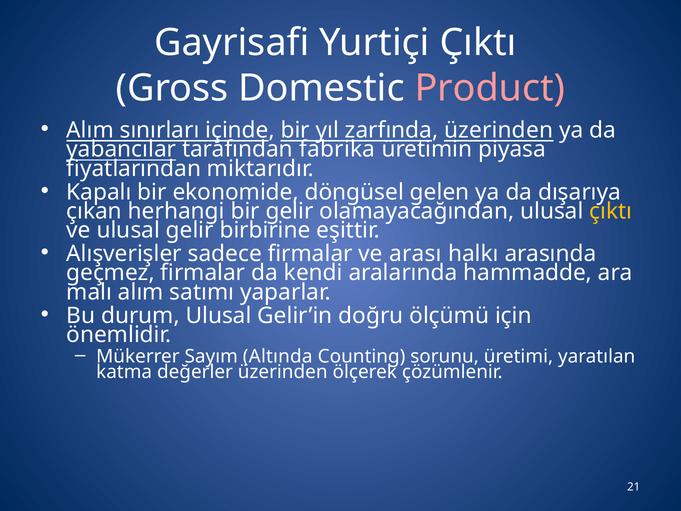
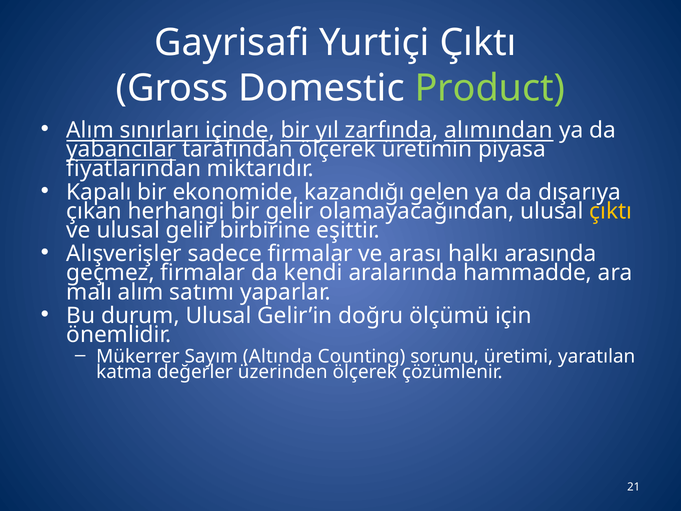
Product colour: pink -> light green (490, 88)
zarfında üzerinden: üzerinden -> alımından (499, 130)
tarafından fabrika: fabrika -> ölçerek (337, 149)
döngüsel: döngüsel -> kazandığı (354, 192)
